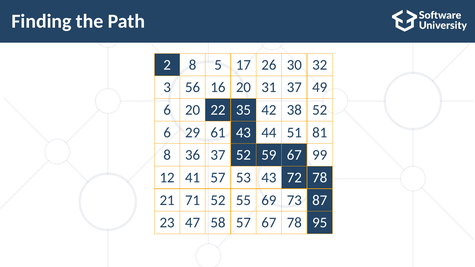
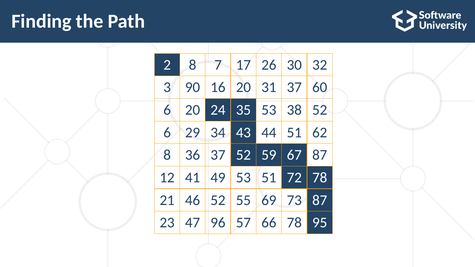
5: 5 -> 7 (218, 65)
56: 56 -> 90 (193, 87)
49: 49 -> 60 (320, 87)
22: 22 -> 24 (218, 110)
35 42: 42 -> 53 (269, 110)
61: 61 -> 34 (218, 133)
81: 81 -> 62 (320, 133)
67 99: 99 -> 87 (320, 155)
41 57: 57 -> 49 (218, 178)
53 43: 43 -> 51 (269, 178)
71: 71 -> 46 (193, 200)
58: 58 -> 96 (218, 223)
57 67: 67 -> 66 (269, 223)
